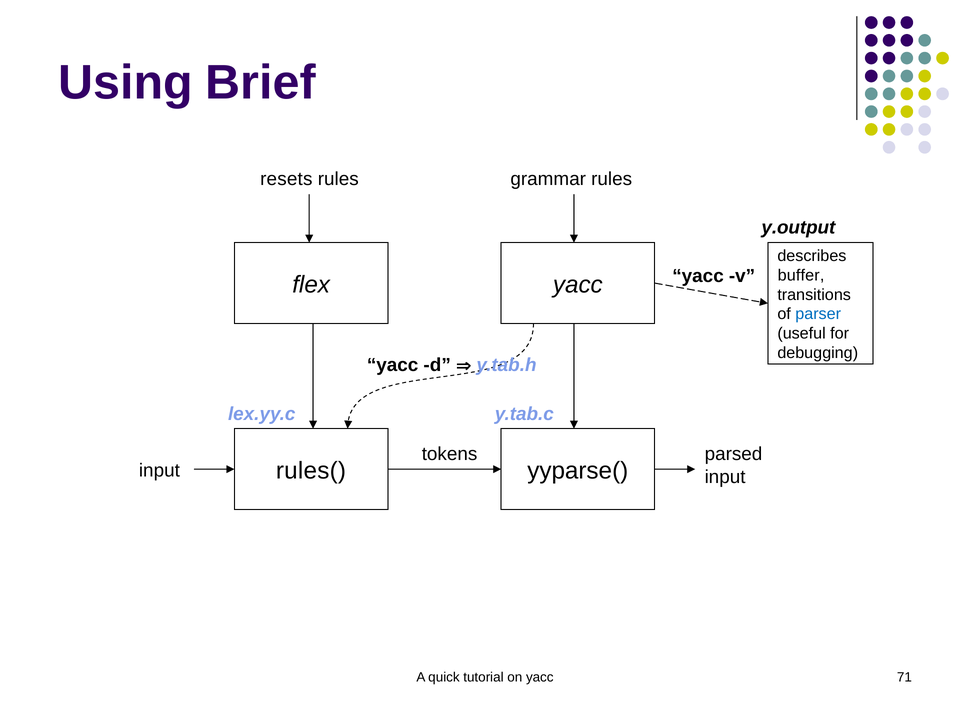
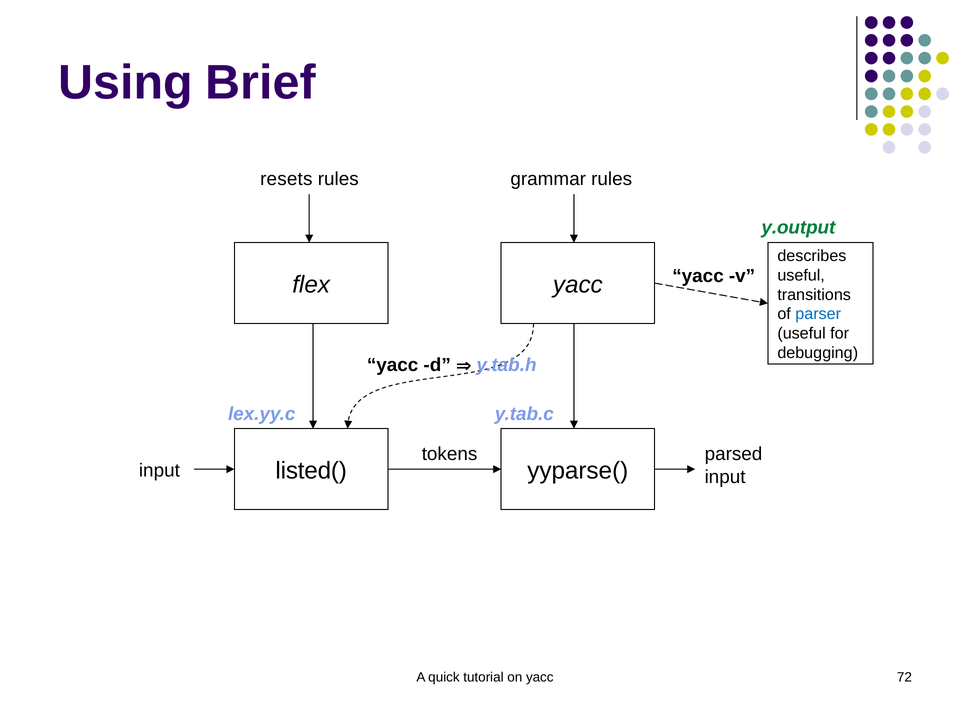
y.output colour: black -> green (798, 228)
buffer: buffer -> useful (801, 275)
rules(: rules( -> listed( (311, 471)
71: 71 -> 72 (904, 677)
